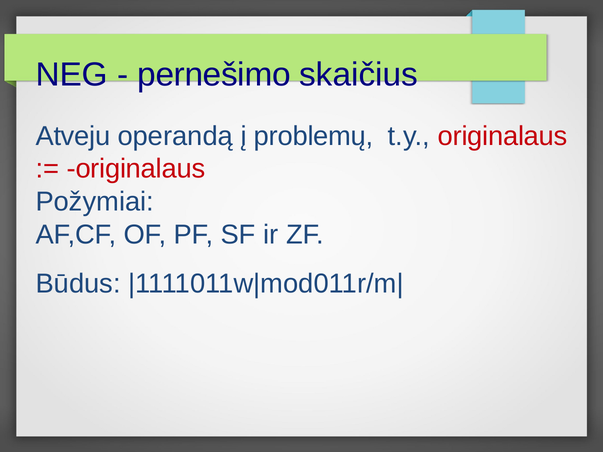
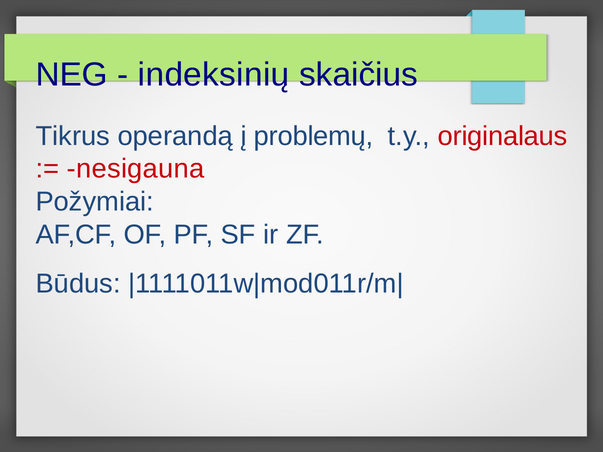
pernešimo: pernešimo -> indeksinių (214, 75)
Atveju: Atveju -> Tikrus (73, 136)
originalaus: originalaus -> nesigauna (136, 169)
